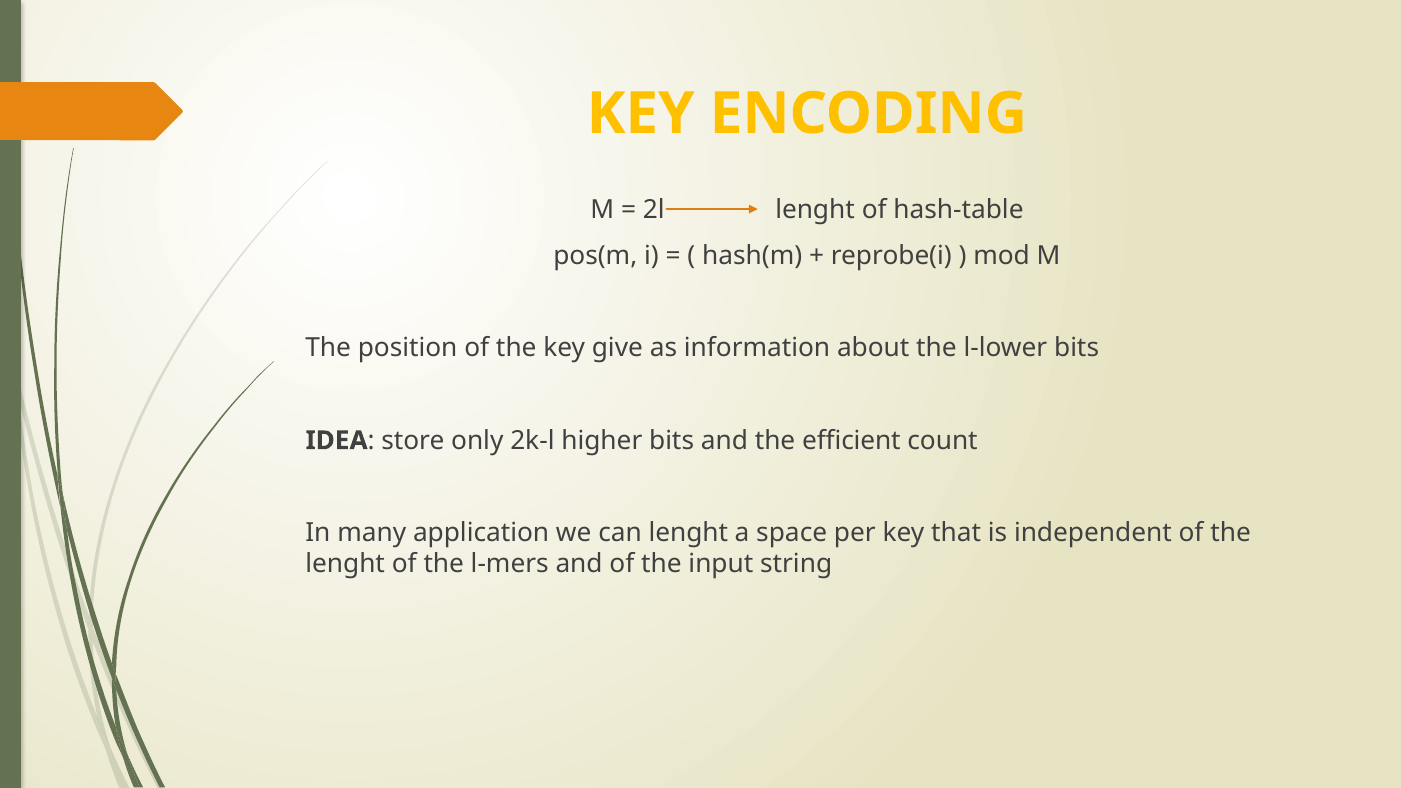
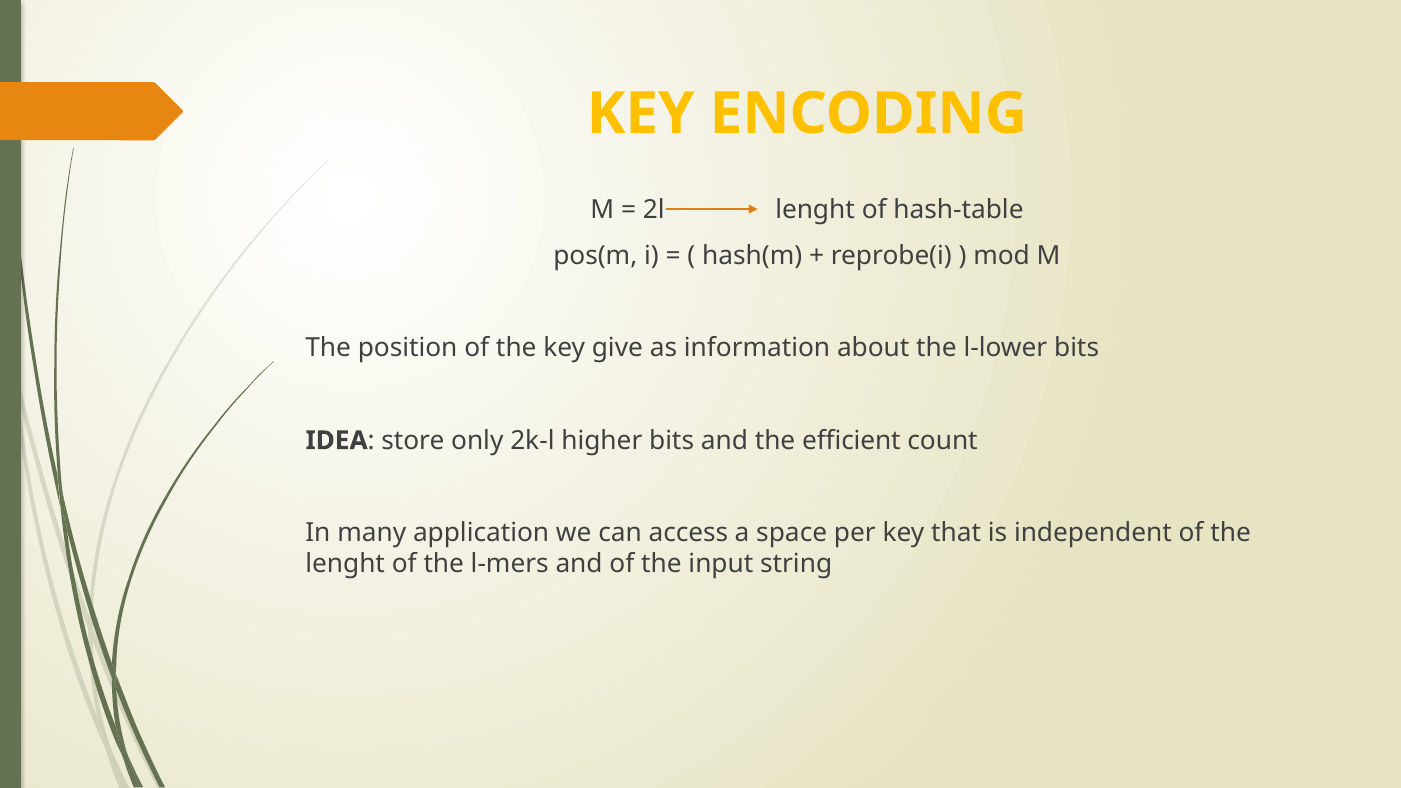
can lenght: lenght -> access (688, 533)
